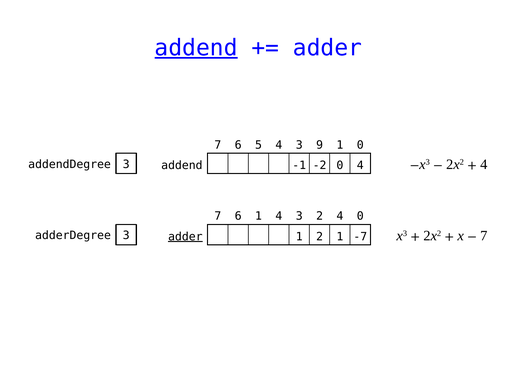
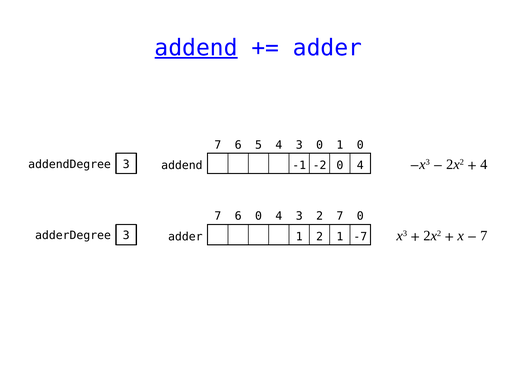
3 9: 9 -> 0 (320, 145)
6 1: 1 -> 0 (259, 216)
2 4: 4 -> 7 (340, 216)
adder underline: present -> none (185, 236)
